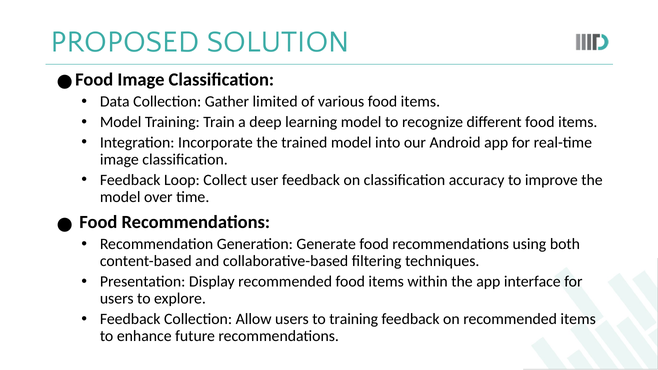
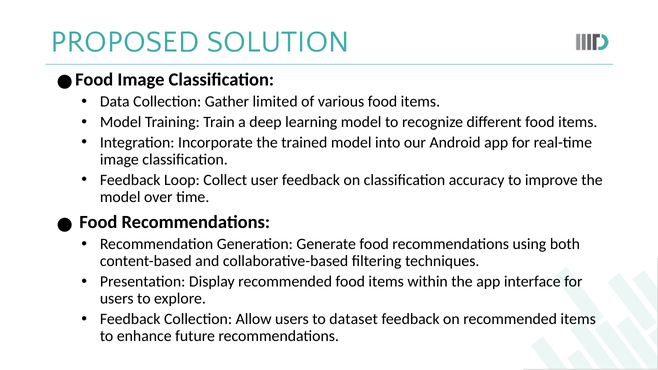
to training: training -> dataset (354, 319)
